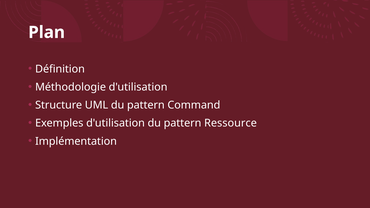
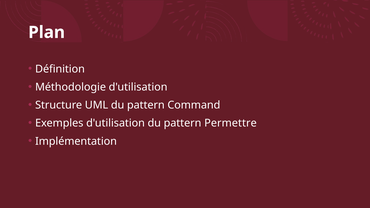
Ressource: Ressource -> Permettre (230, 123)
